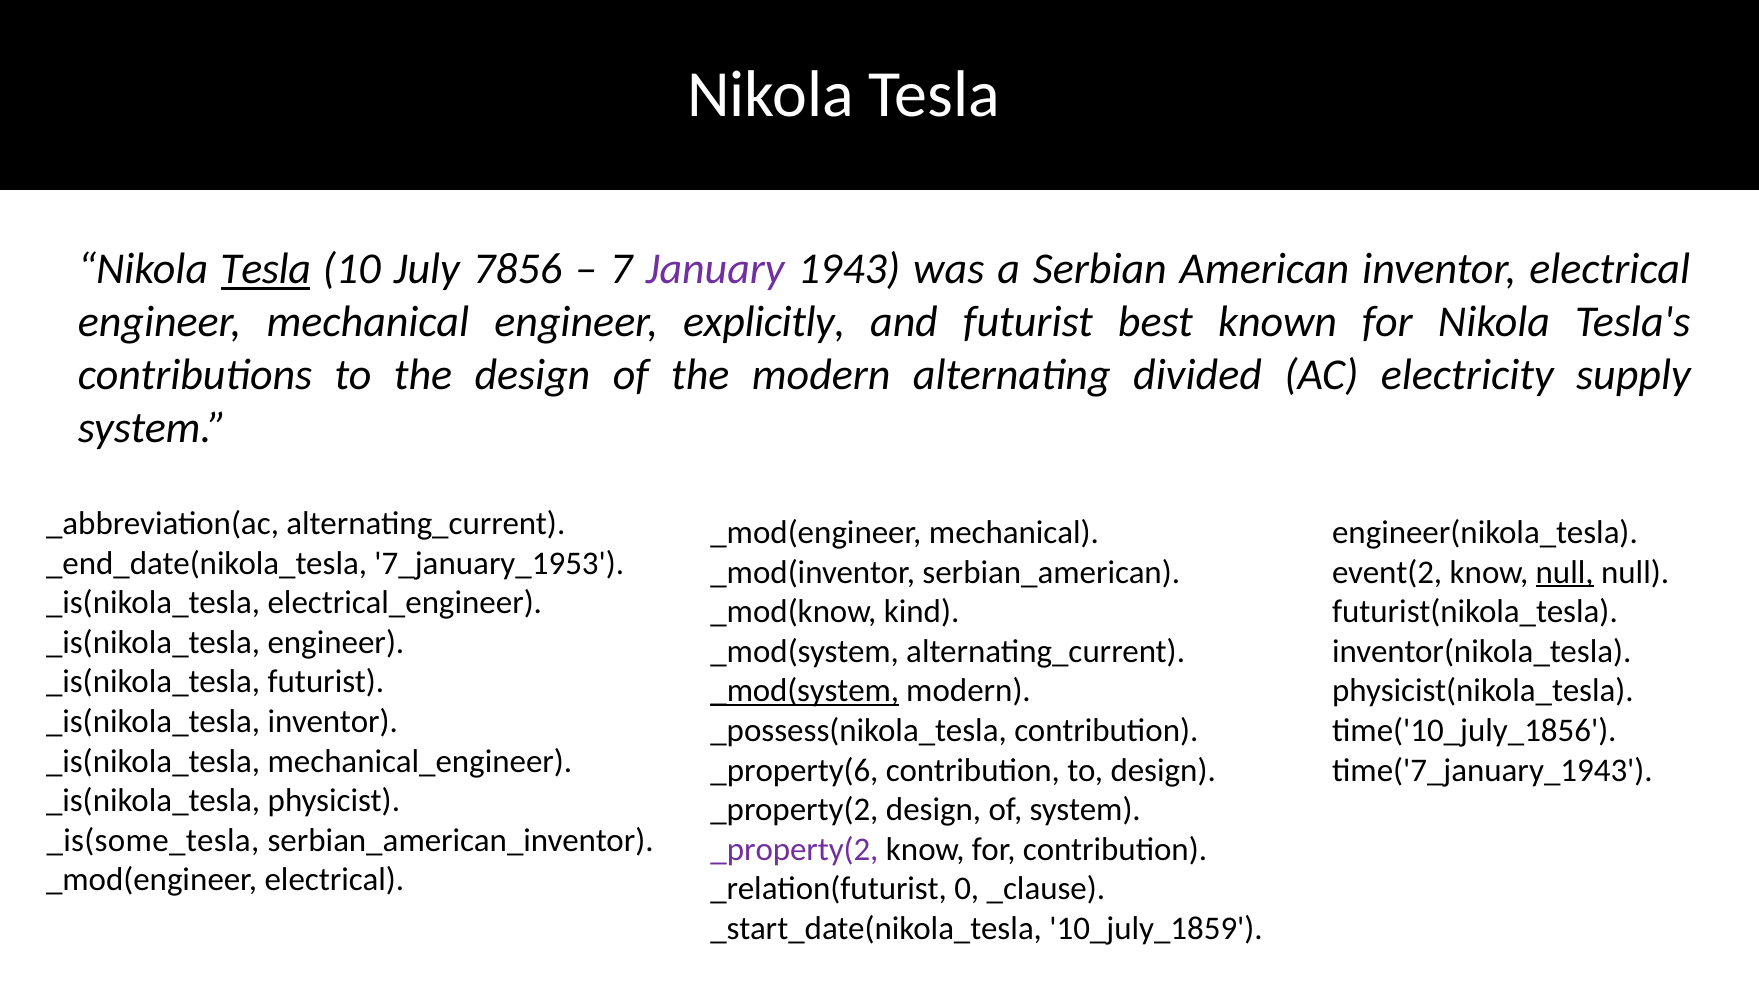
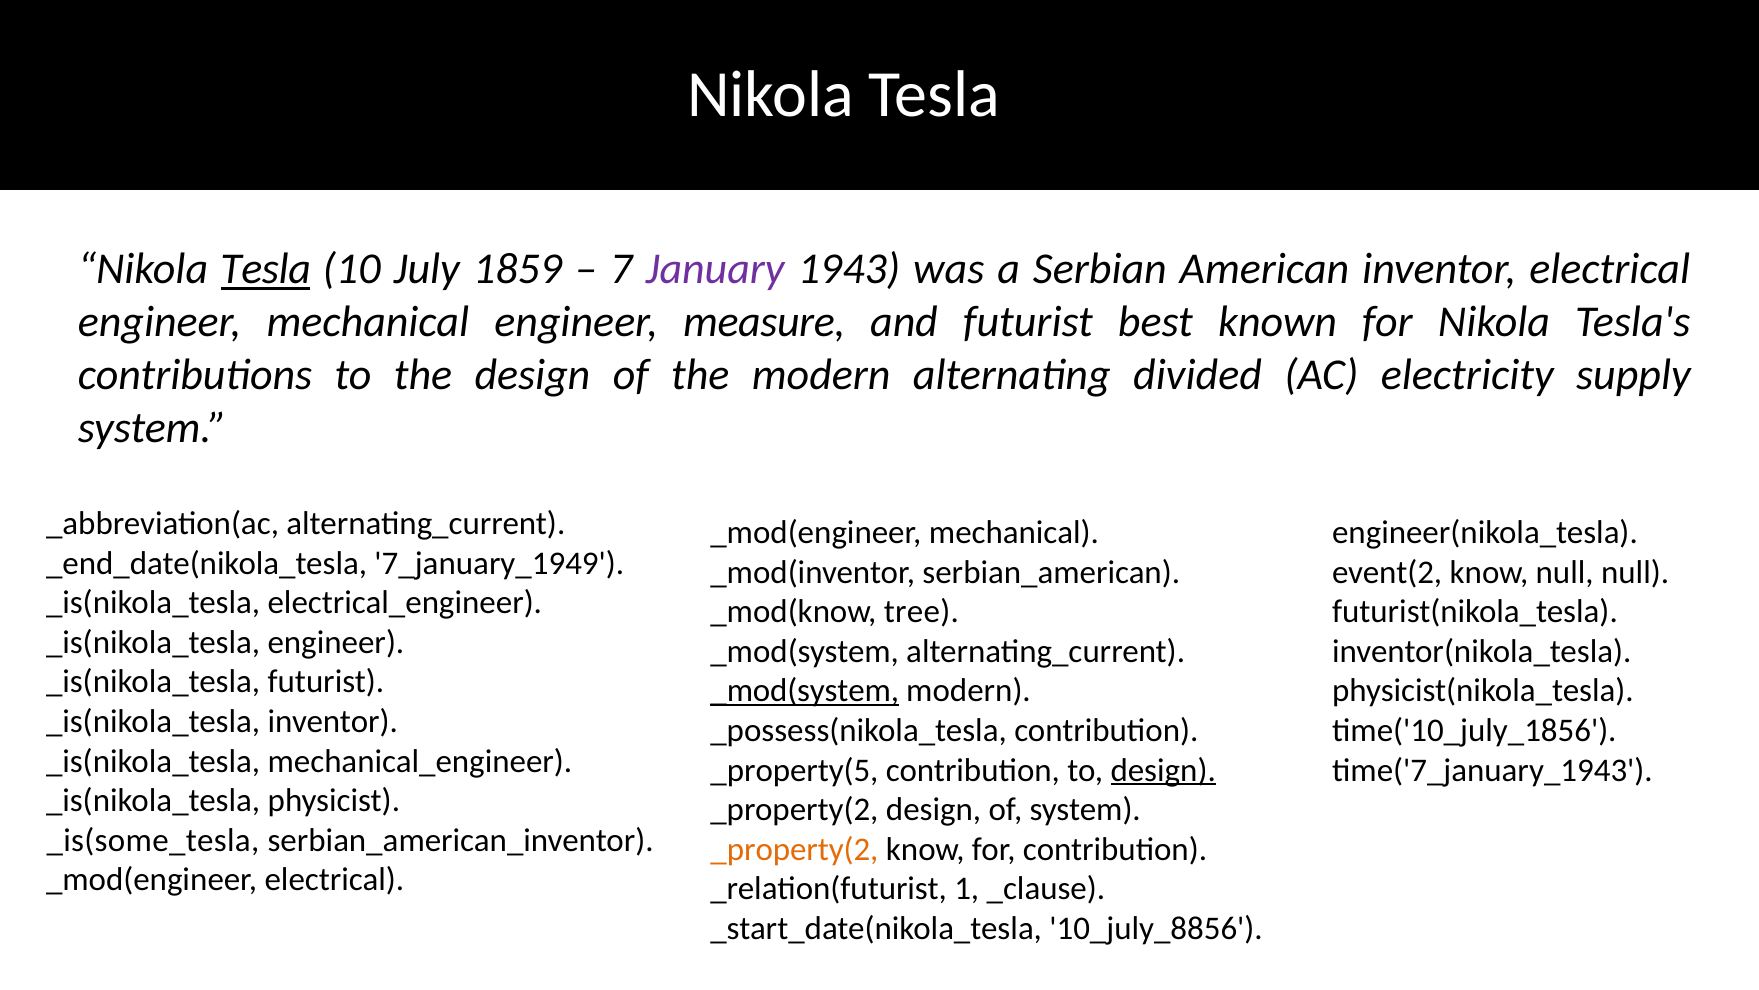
7856: 7856 -> 1859 (518, 269)
explicitly: explicitly -> measure (764, 322)
7_january_1953: 7_january_1953 -> 7_january_1949 (499, 563)
null underline: present -> none (1565, 572)
kind: kind -> tree (921, 611)
_property(6: _property(6 -> _property(5 (794, 770)
design underline: none -> present (1163, 770)
_property(2 colour: purple -> orange (794, 849)
0: 0 -> 1 (967, 888)
10_july_1859: 10_july_1859 -> 10_july_8856 (1156, 928)
